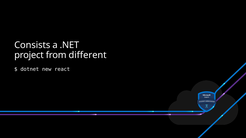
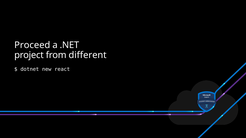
Consists: Consists -> Proceed (32, 45)
